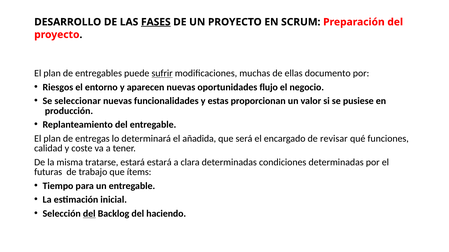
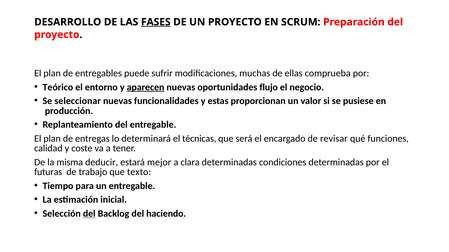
sufrir underline: present -> none (162, 73)
documento: documento -> comprueba (328, 73)
Riesgos: Riesgos -> Teórico (58, 87)
aparecen underline: none -> present (146, 87)
añadida: añadida -> técnicas (199, 139)
tratarse: tratarse -> deducir (102, 163)
estará estará: estará -> mejor (159, 163)
ítems: ítems -> texto (139, 172)
